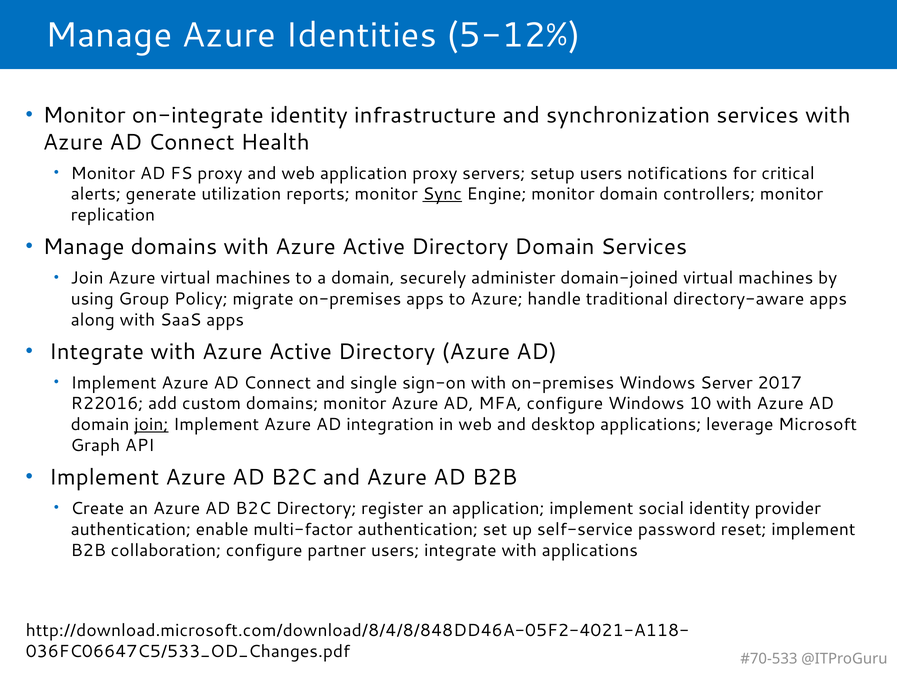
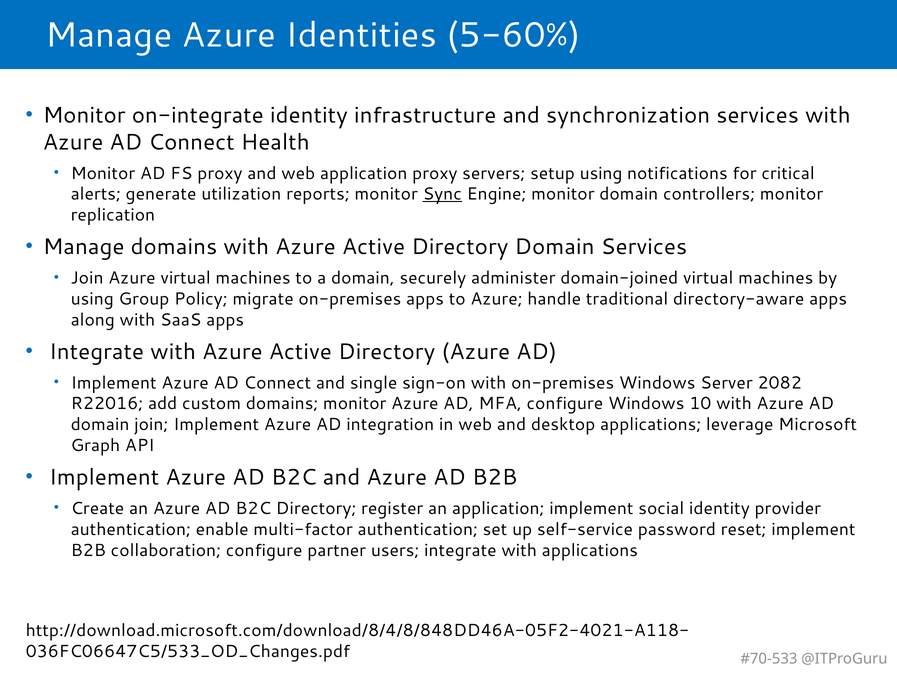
5-12%: 5-12% -> 5-60% (514, 35)
setup users: users -> using (601, 173)
2017: 2017 -> 2082 (780, 383)
join underline: present -> none (151, 424)
